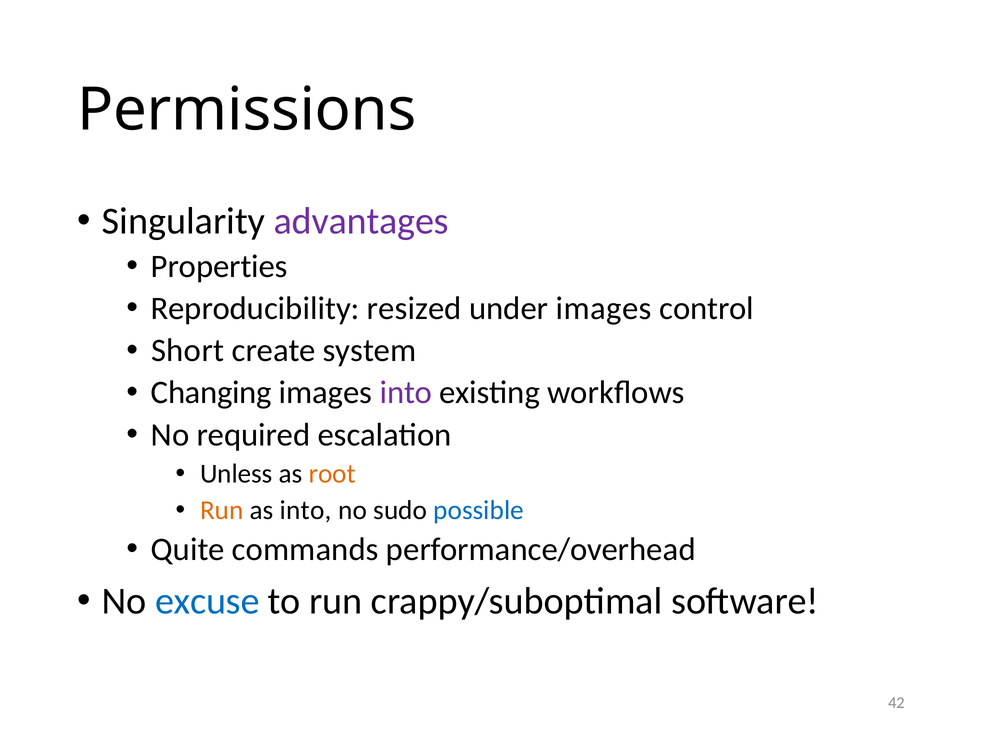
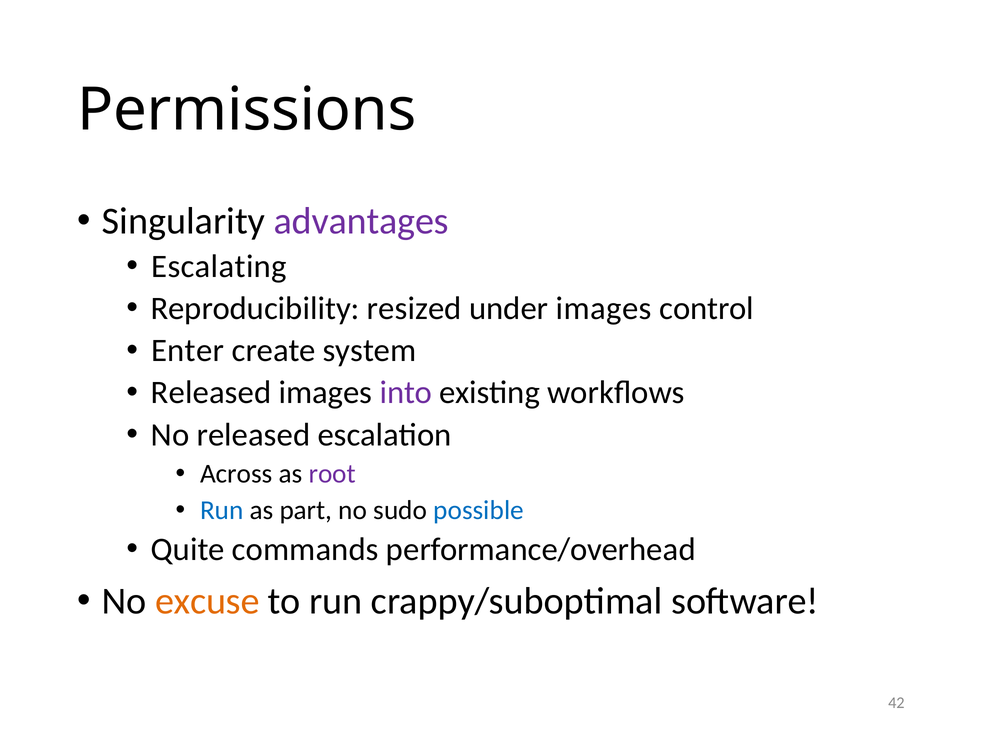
Properties: Properties -> Escalating (219, 267)
Short: Short -> Enter (188, 351)
Changing: Changing -> Released (211, 393)
No required: required -> released (253, 435)
Unless: Unless -> Across (236, 474)
root colour: orange -> purple (332, 474)
Run colour: orange -> blue (222, 511)
as into: into -> part (306, 511)
excuse colour: blue -> orange (207, 602)
